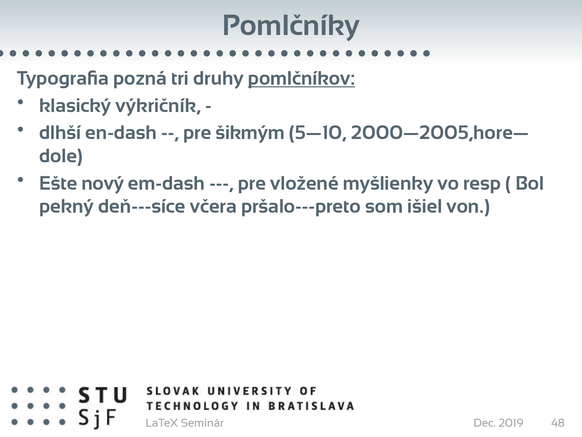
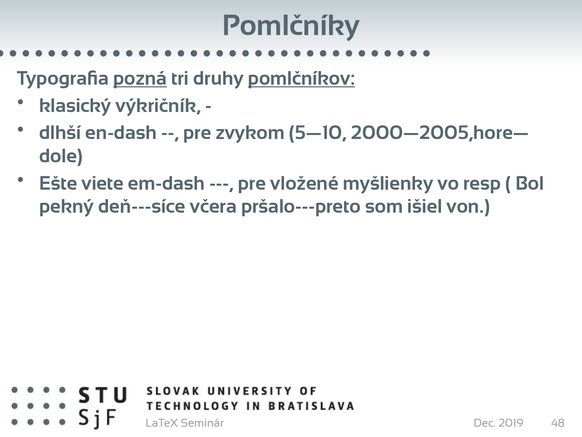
pozná underline: none -> present (140, 78)
šikmým: šikmým -> zvykom (250, 133)
nový: nový -> viete (103, 183)
